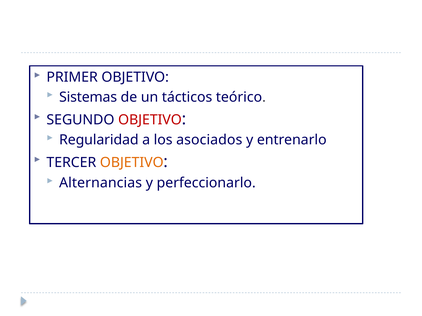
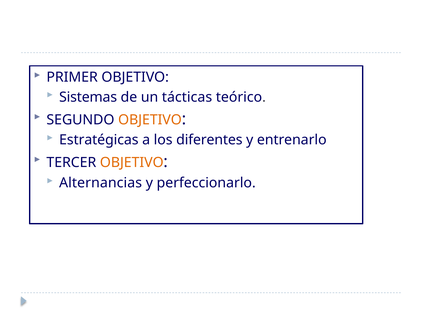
tácticos: tácticos -> tácticas (187, 97)
OBJETIVO colour: red -> orange (150, 120)
Regularidad: Regularidad -> Estratégicas (99, 140)
asociados: asociados -> diferentes (209, 140)
